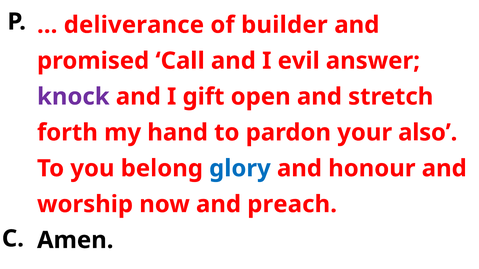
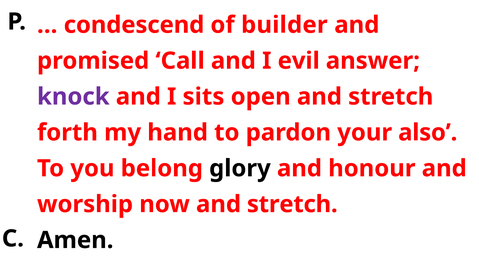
deliverance: deliverance -> condescend (134, 25)
gift: gift -> sits (203, 97)
glory colour: blue -> black (240, 169)
now and preach: preach -> stretch (292, 205)
